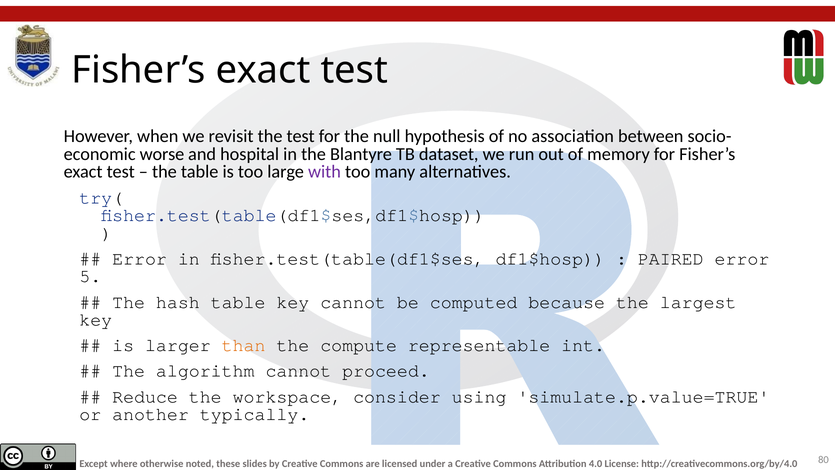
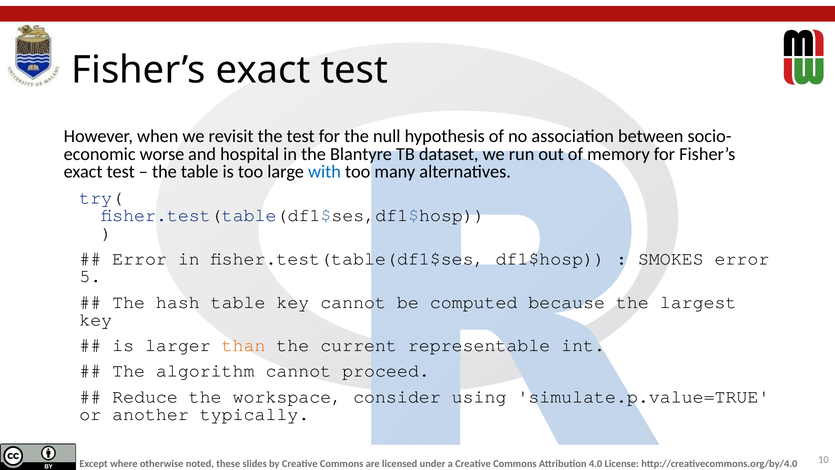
with colour: purple -> blue (324, 172)
PAIRED: PAIRED -> SMOKES (671, 258)
compute: compute -> current (359, 345)
80: 80 -> 10 (823, 459)
